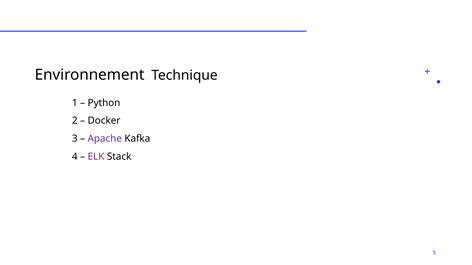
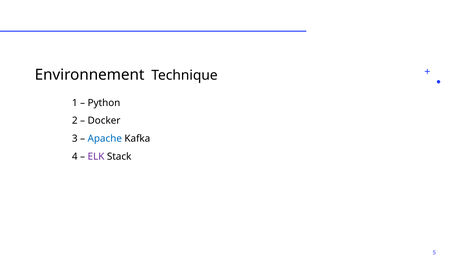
Apache colour: purple -> blue (105, 139)
